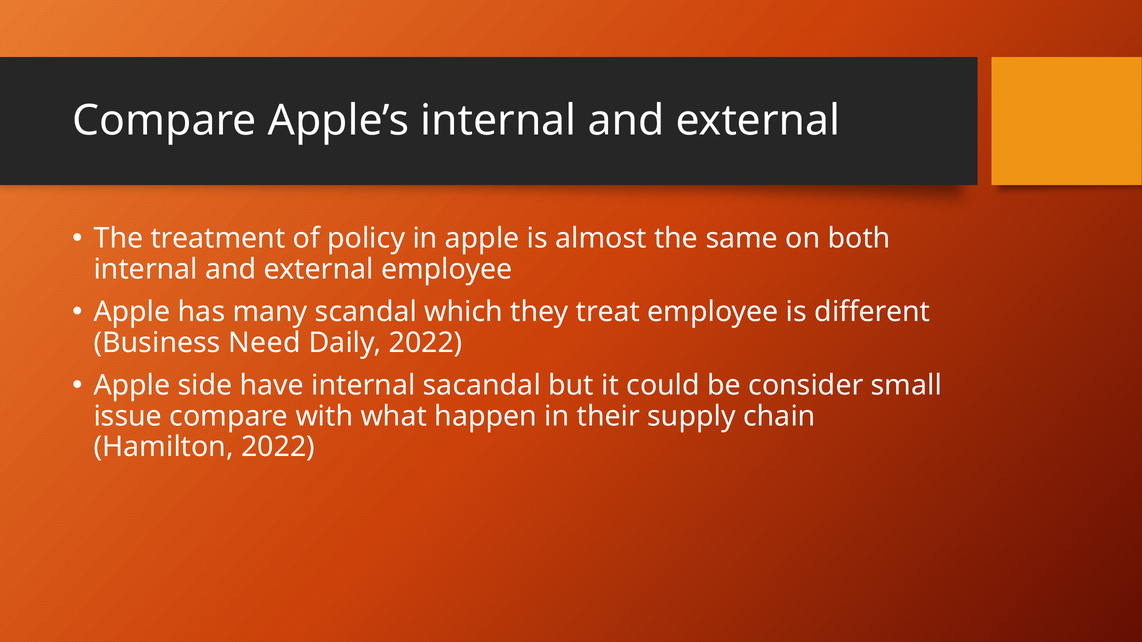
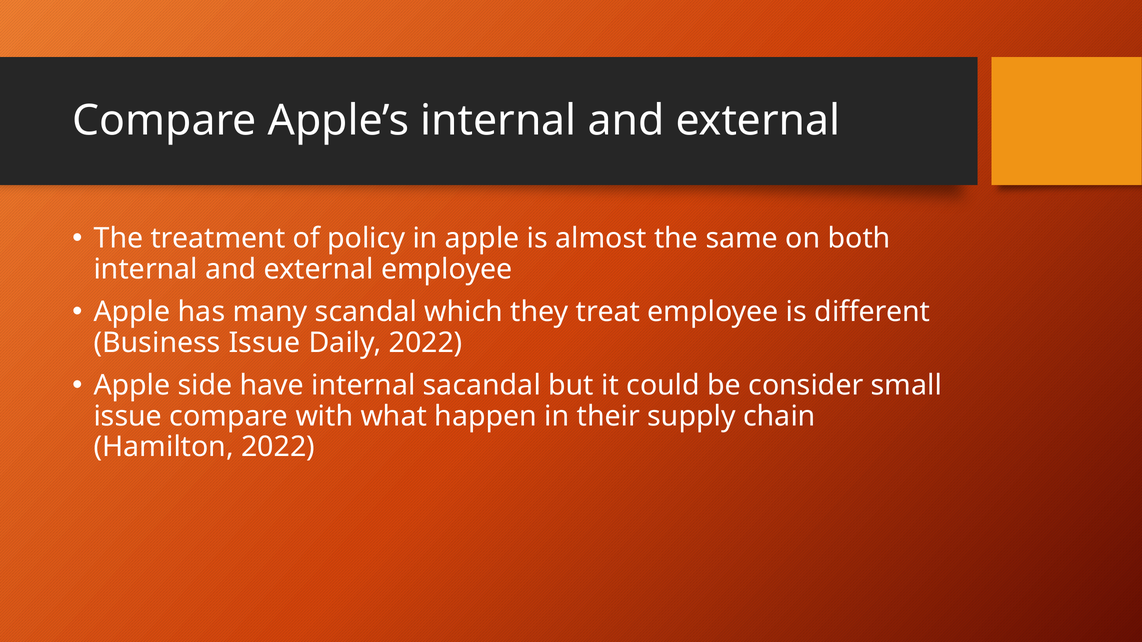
Business Need: Need -> Issue (264, 343)
